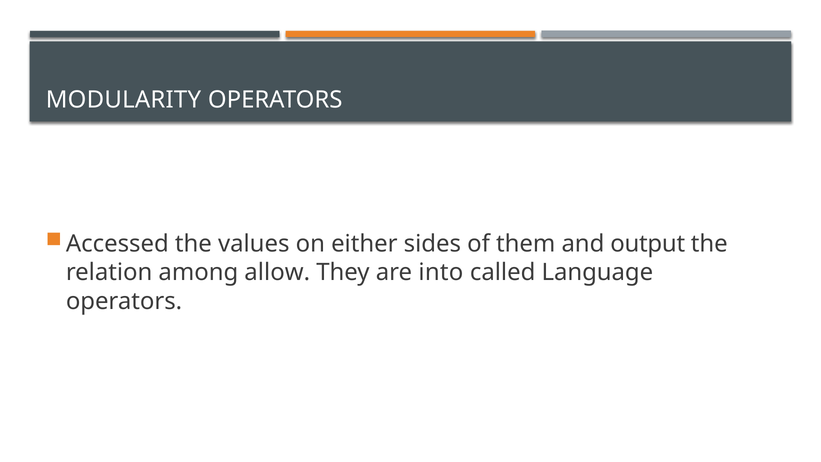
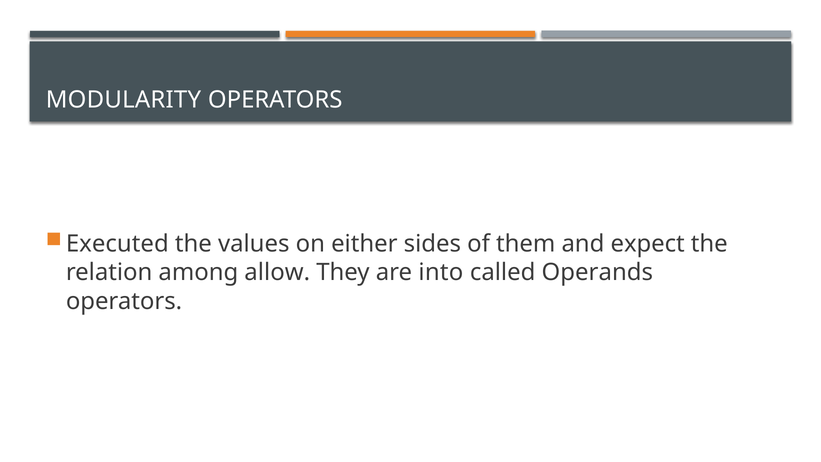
Accessed: Accessed -> Executed (117, 244)
output: output -> expect (648, 244)
Language: Language -> Operands (597, 272)
